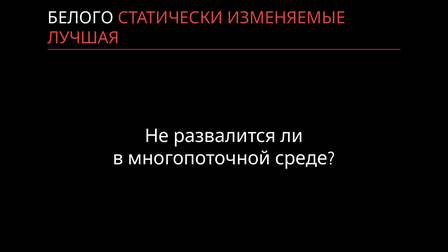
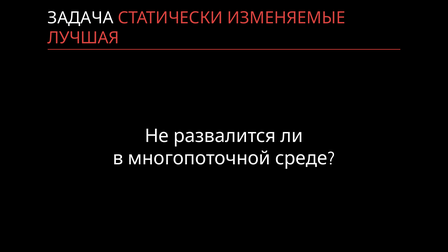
БЕЛОГО: БЕЛОГО -> ЗАДАЧА (81, 18)
